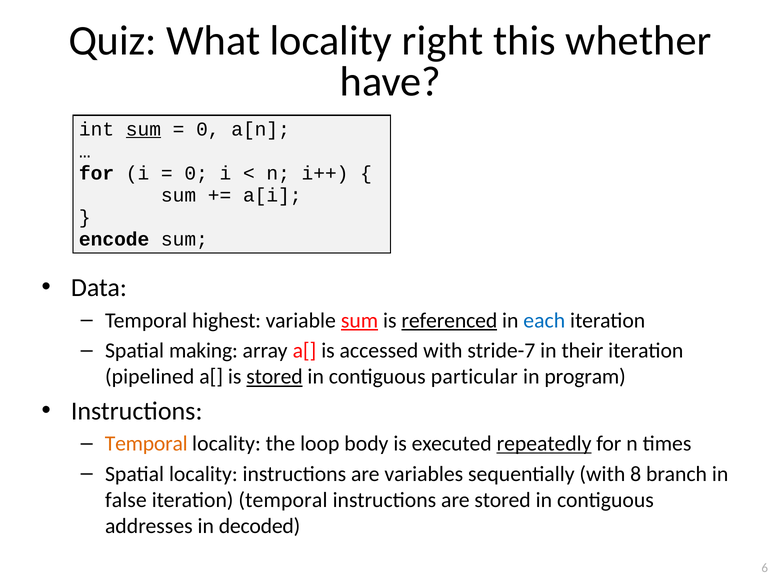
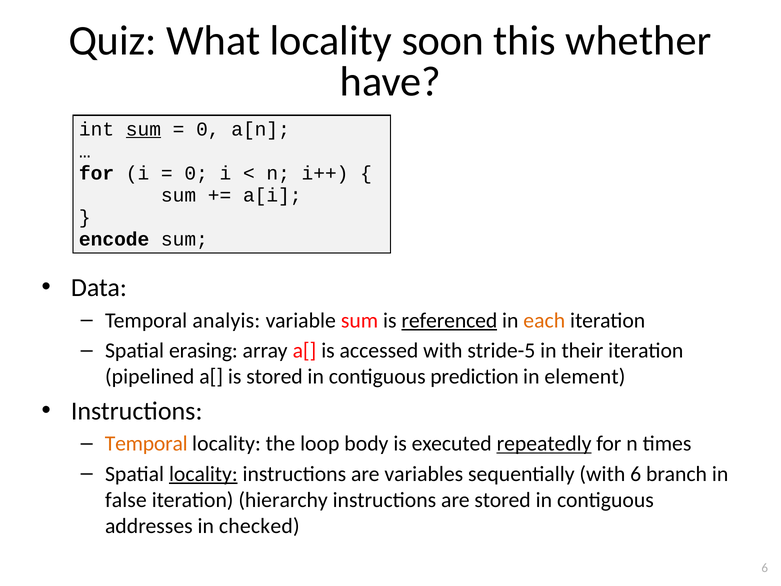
right: right -> soon (443, 41)
highest: highest -> analyis (226, 320)
sum underline: present -> none (360, 320)
each colour: blue -> orange (544, 320)
making: making -> erasing (203, 351)
stride-7: stride-7 -> stride-5 (501, 351)
stored underline: present -> none (275, 377)
particular: particular -> prediction (475, 377)
program: program -> element (585, 377)
locality underline: none -> present (203, 474)
with 8: 8 -> 6 (636, 474)
iteration temporal: temporal -> hierarchy (283, 500)
decoded: decoded -> checked (259, 526)
